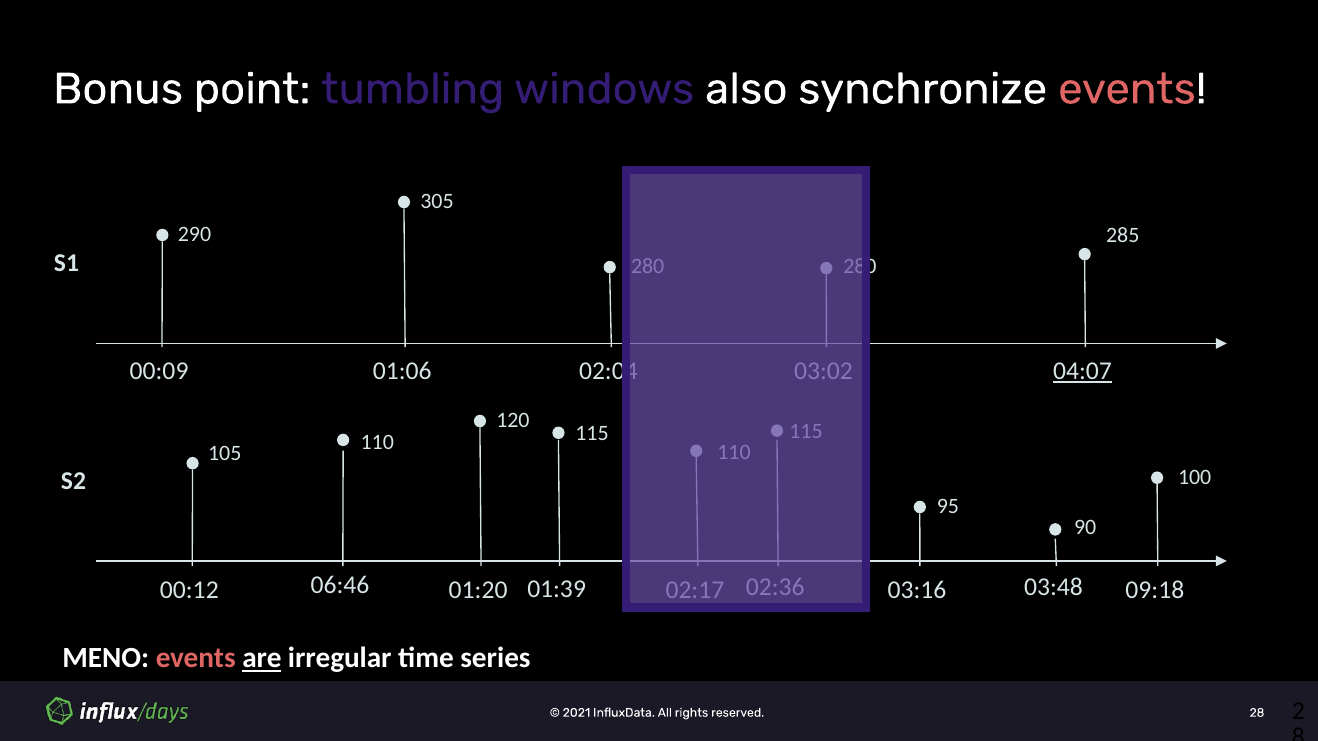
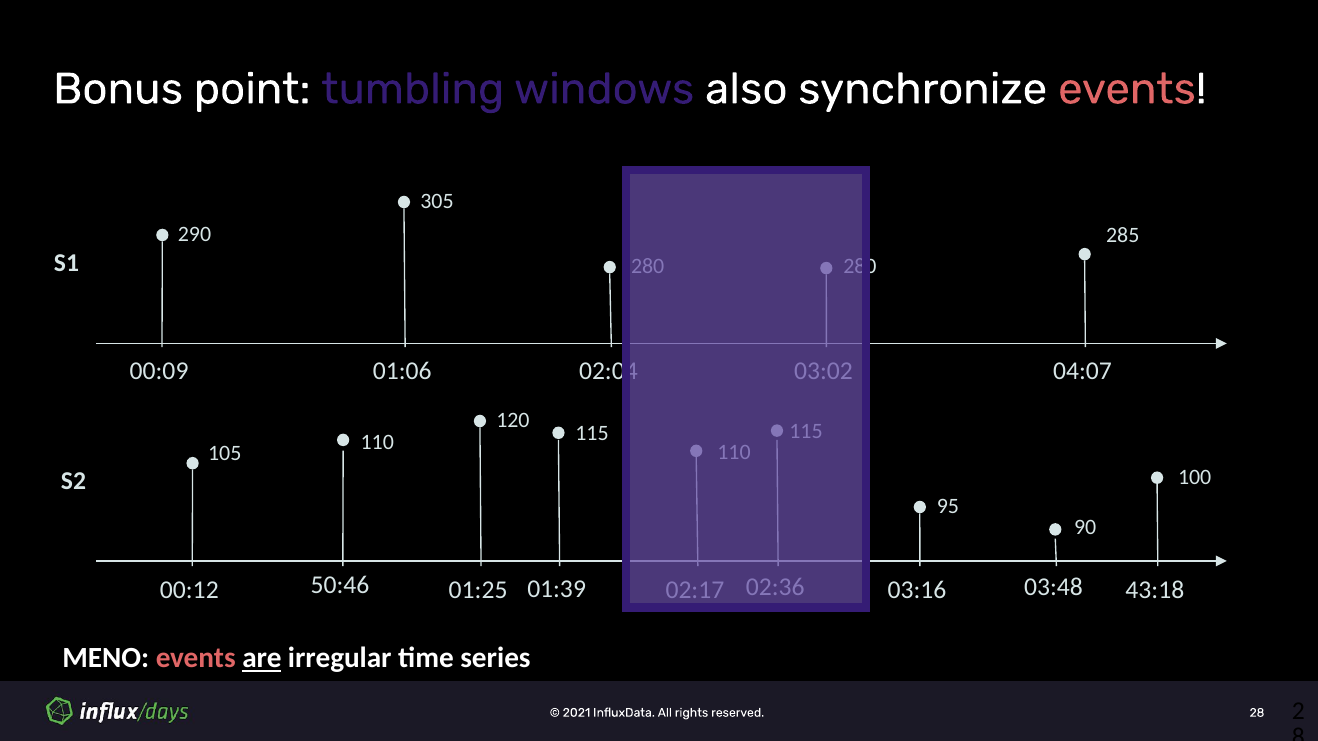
04:07 underline: present -> none (1082, 371)
06:46: 06:46 -> 50:46 (340, 586)
01:20: 01:20 -> 01:25 (478, 590)
09:18: 09:18 -> 43:18 (1155, 590)
